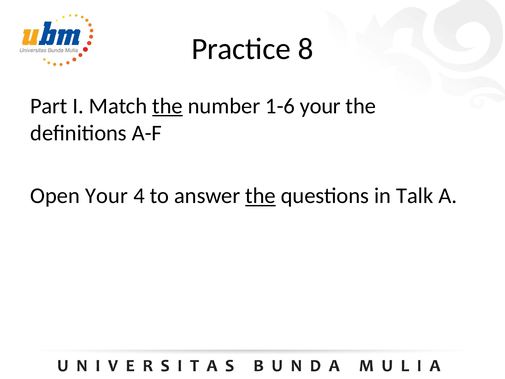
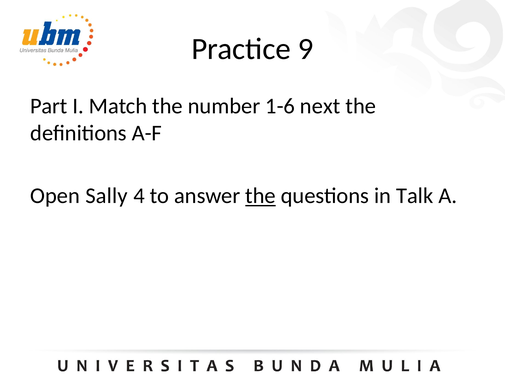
8: 8 -> 9 (306, 49)
the underline: present -> none (168, 106)
1-6 your: your -> next (320, 106)
Open Your: Your -> Sally (107, 196)
